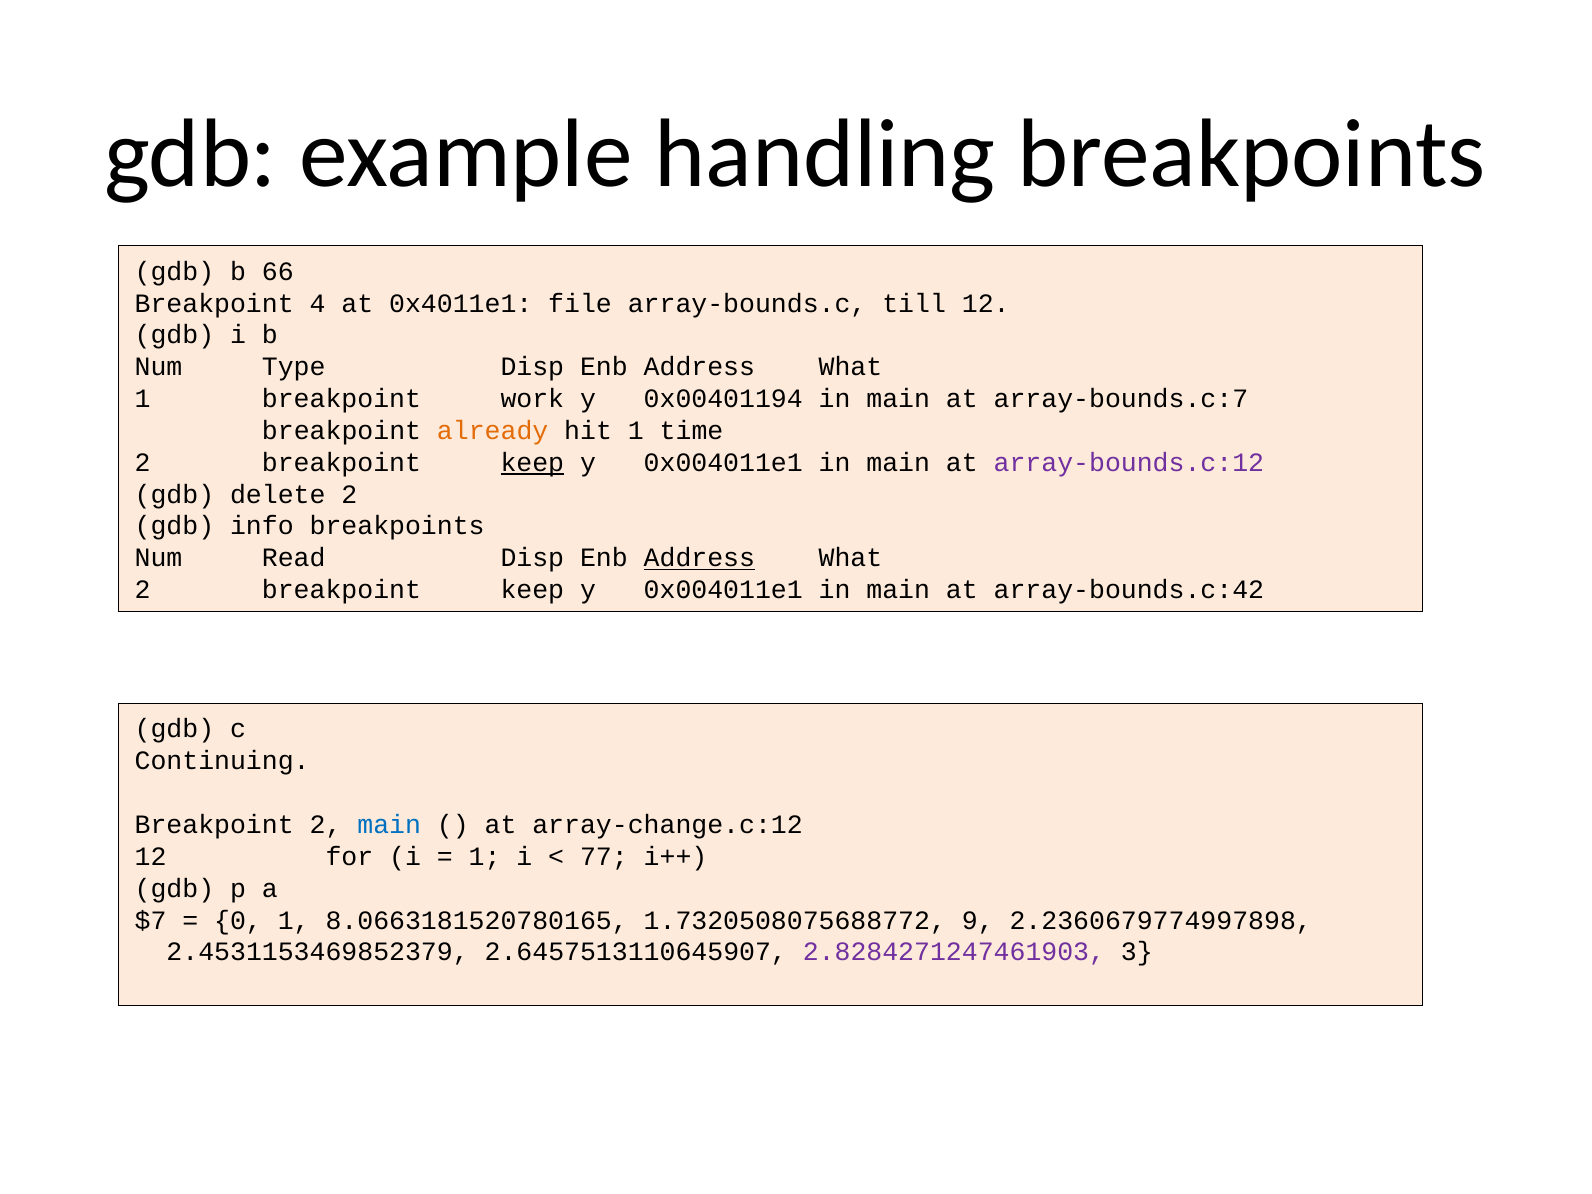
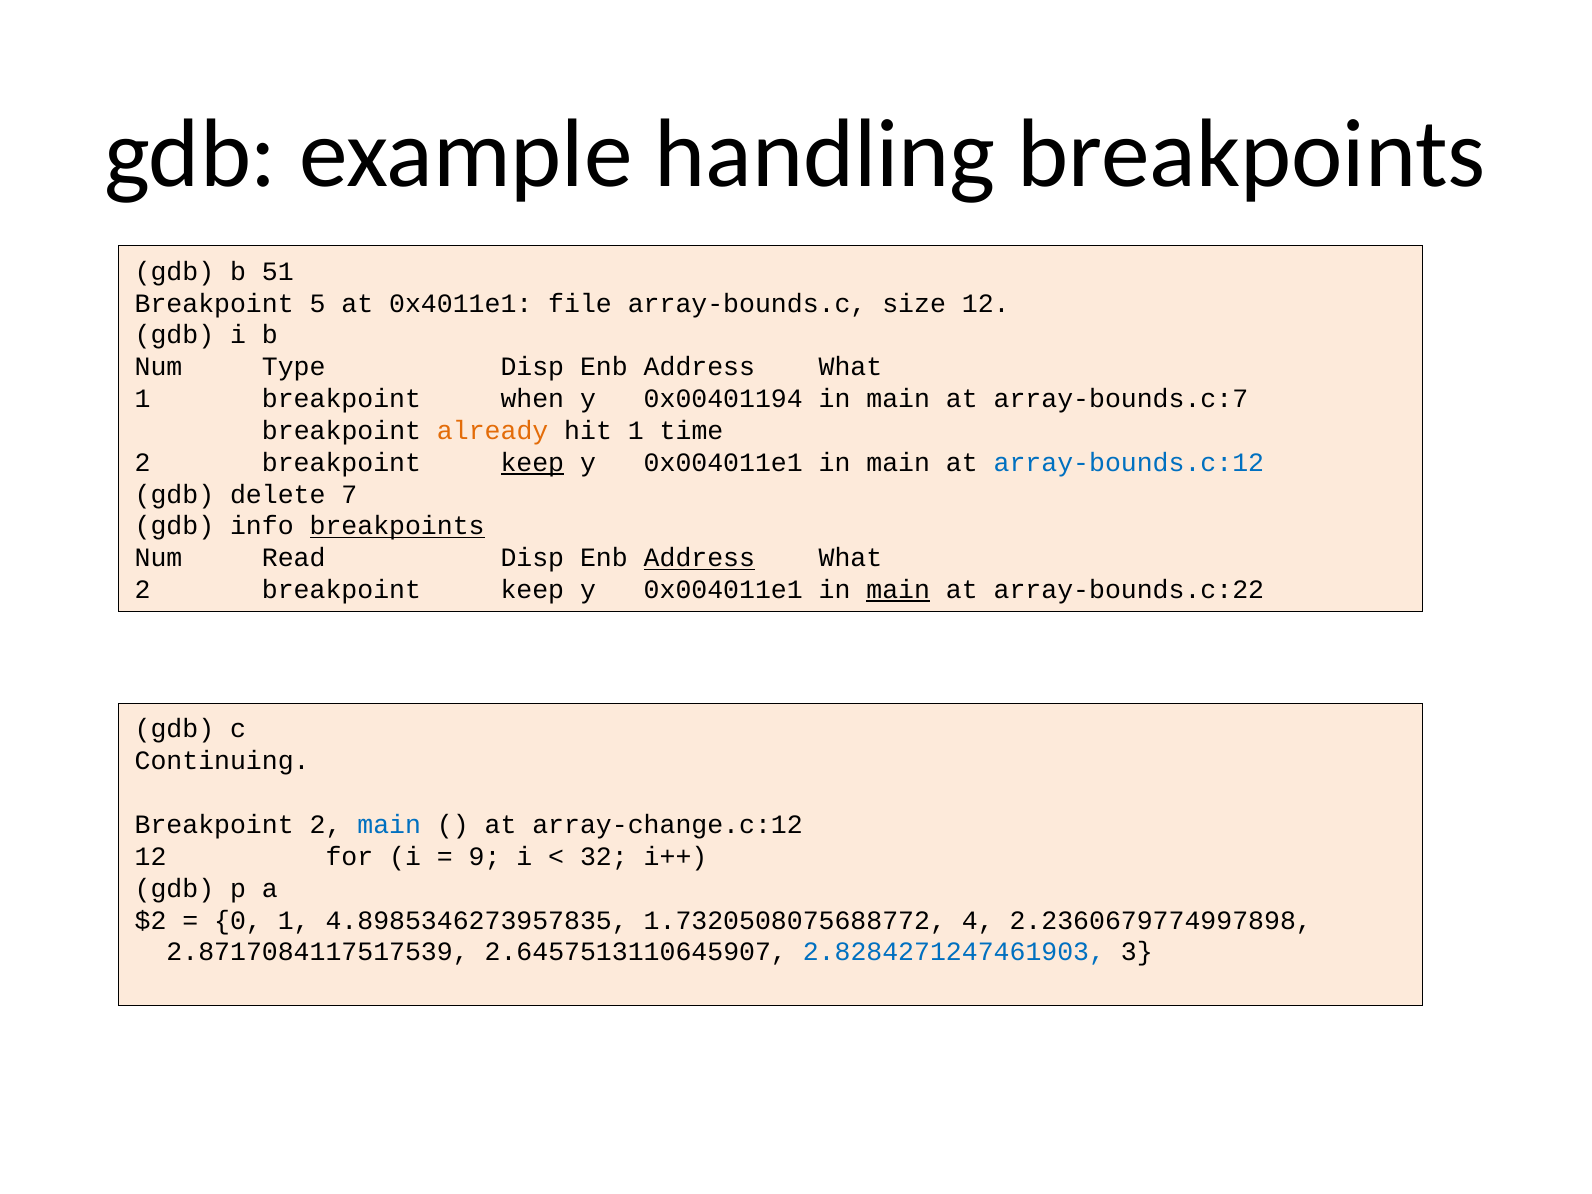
66: 66 -> 51 (278, 271)
4: 4 -> 5 (318, 303)
till: till -> size (914, 303)
work: work -> when (532, 399)
array-bounds.c:12 colour: purple -> blue (1129, 463)
delete 2: 2 -> 7 (349, 494)
breakpoints underline: none -> present (397, 526)
main underline: none -> present (898, 590)
array-bounds.c:42: array-bounds.c:42 -> array-bounds.c:22 (1129, 590)
1: 1 -> 9 (485, 857)
77: 77 -> 32 (604, 857)
$7: $7 -> $2 (151, 920)
8.0663181520780165: 8.0663181520780165 -> 4.8985346273957835 (477, 920)
9: 9 -> 4 (978, 920)
2.4531153469852379: 2.4531153469852379 -> 2.8717084117517539 (318, 952)
2.8284271247461903 colour: purple -> blue (954, 952)
